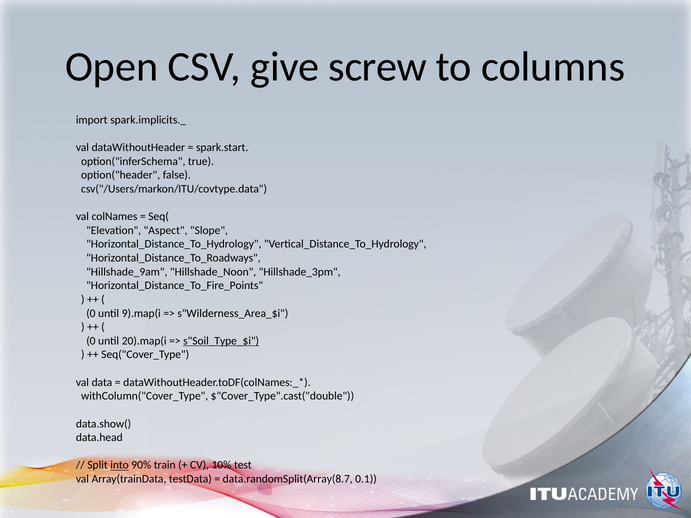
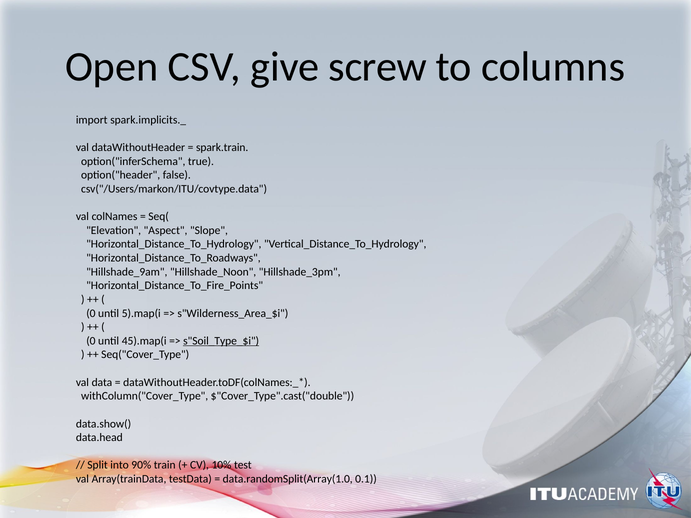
spark.start: spark.start -> spark.train (222, 148)
9).map(i: 9).map(i -> 5).map(i (141, 313)
20).map(i: 20).map(i -> 45).map(i (144, 341)
into underline: present -> none (120, 465)
data.randomSplit(Array(8.7: data.randomSplit(Array(8.7 -> data.randomSplit(Array(1.0 (288, 479)
